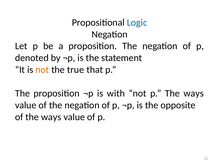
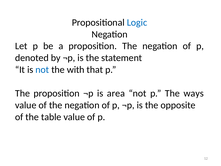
not colour: orange -> blue (42, 70)
true: true -> with (76, 70)
with: with -> area (116, 93)
of the ways: ways -> table (51, 117)
